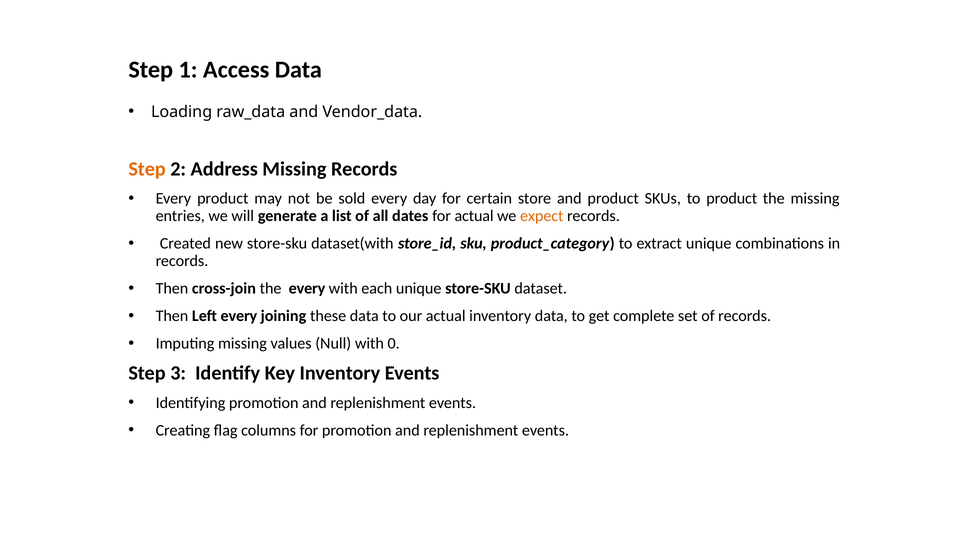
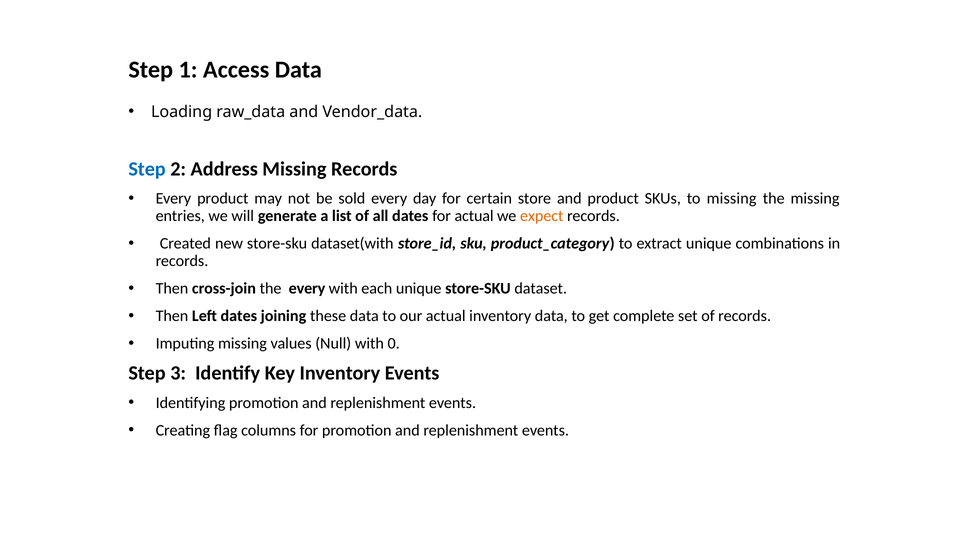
Step colour: orange -> blue (147, 169)
to product: product -> missing (732, 199)
Left every: every -> dates (239, 316)
